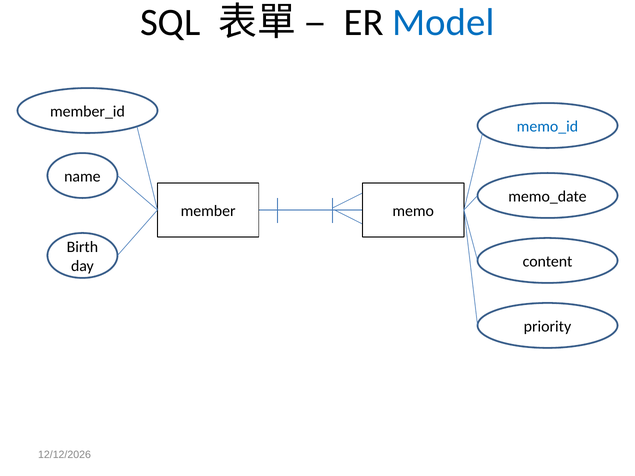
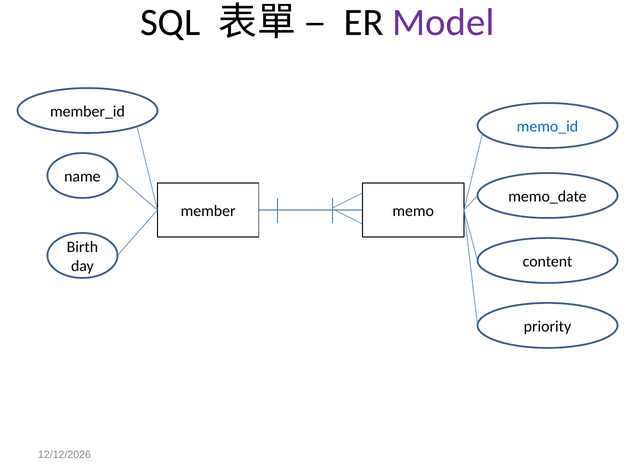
Model colour: blue -> purple (443, 22)
